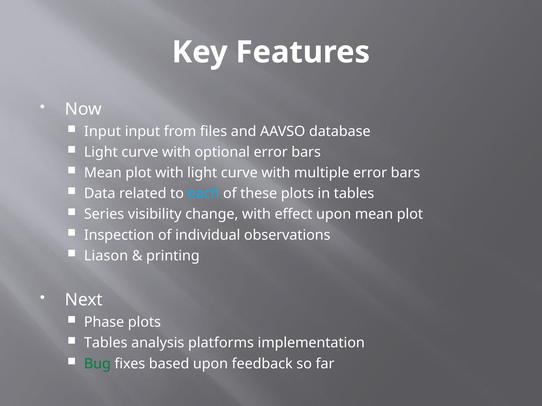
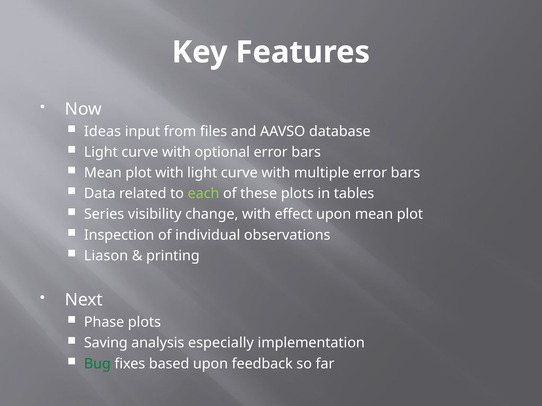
Input: Input -> Ideas (102, 131)
each colour: light blue -> light green (204, 194)
Tables: Tables -> Saving (106, 343)
platforms: platforms -> especially (221, 343)
